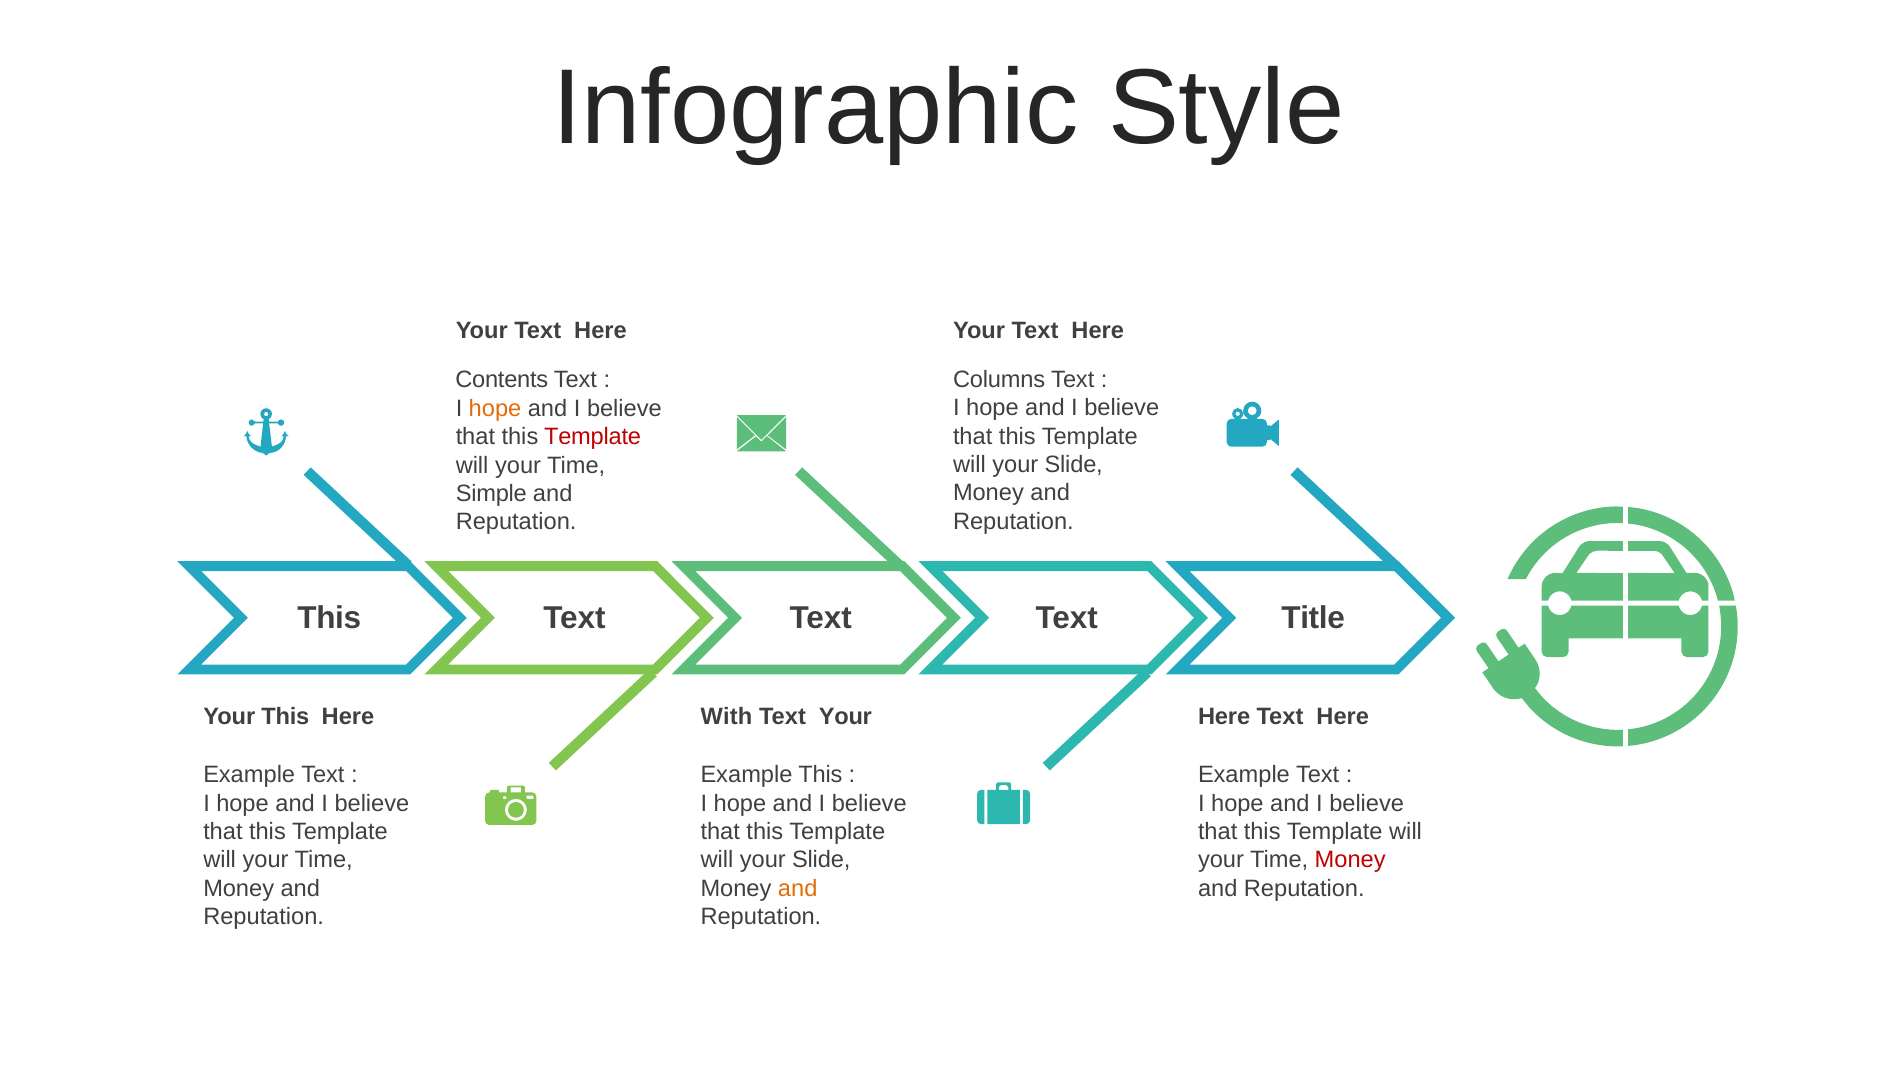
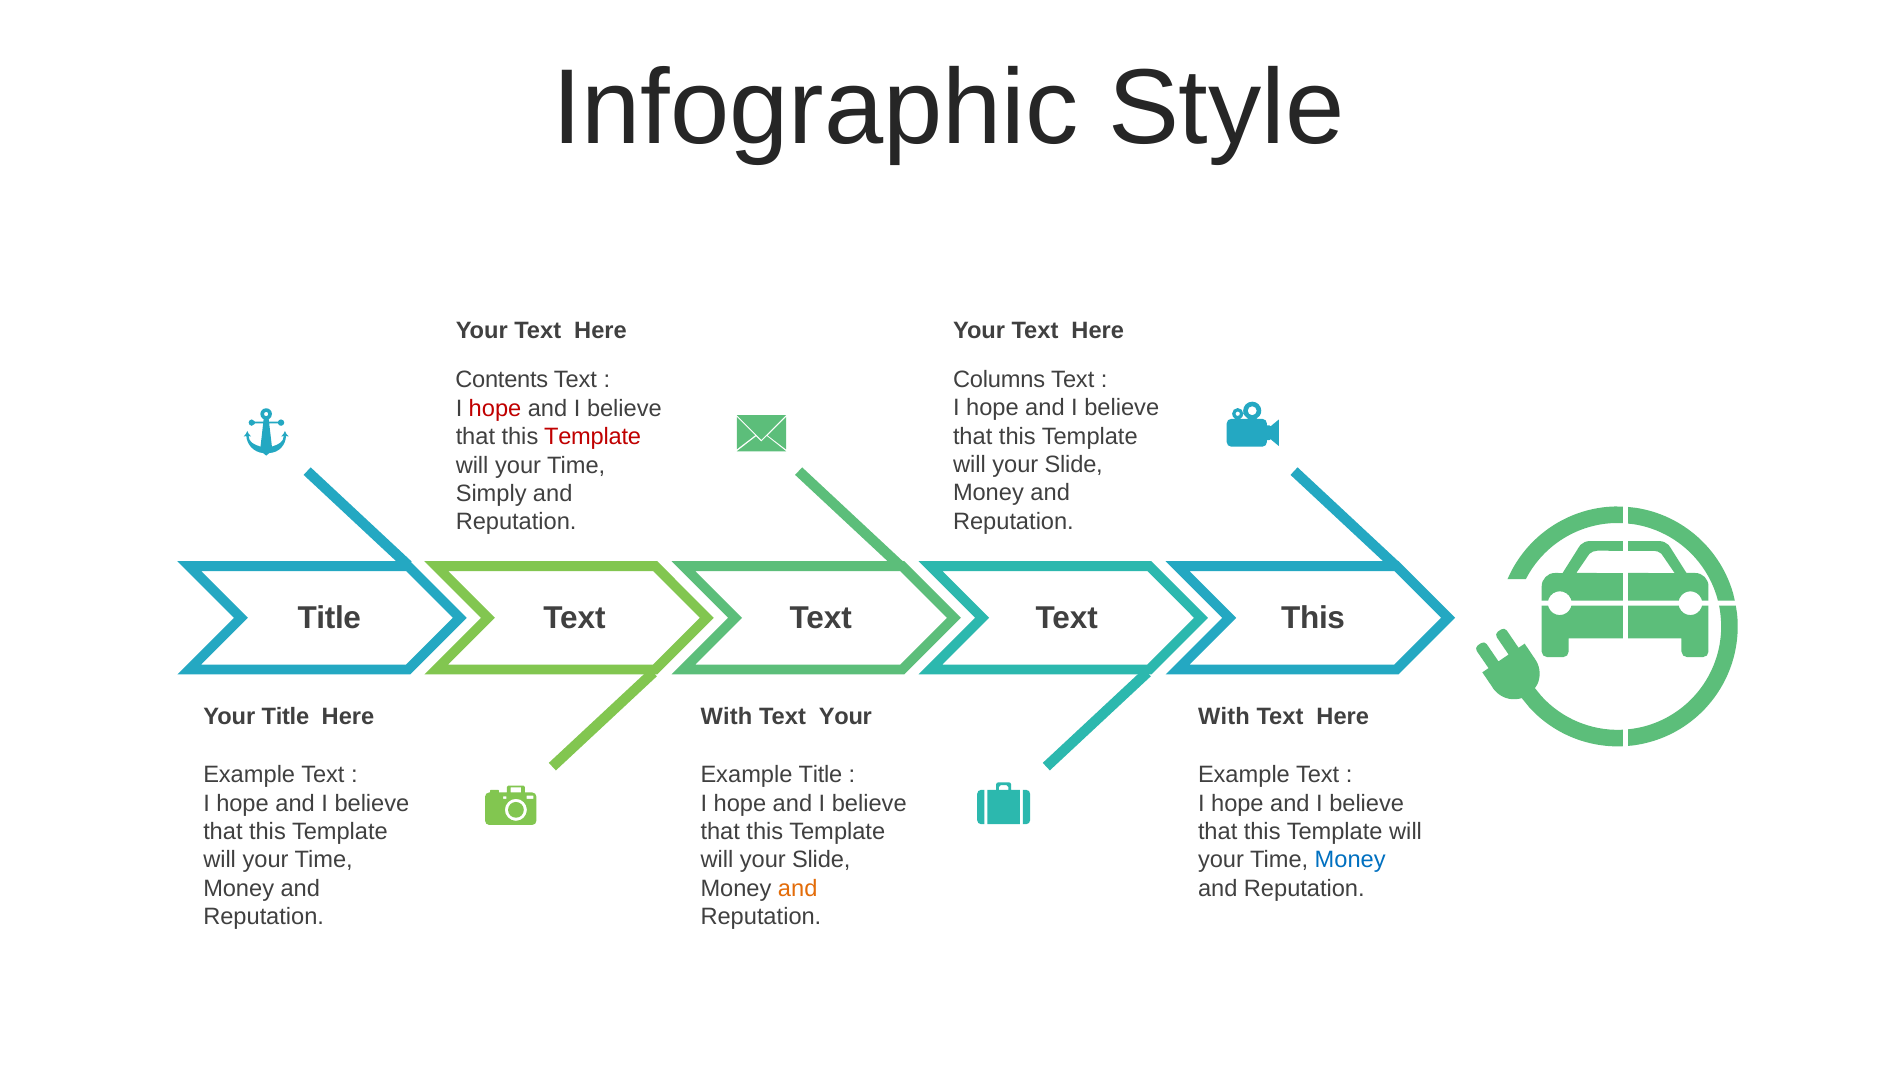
hope colour: orange -> red (495, 408)
Simple: Simple -> Simply (491, 494)
This: This -> Title (329, 618)
Text Title: Title -> This (1313, 618)
Your This: This -> Title (285, 716)
Here: Here -> With (1224, 716)
Example This: This -> Title (820, 775)
Money colour: red -> blue (1350, 860)
